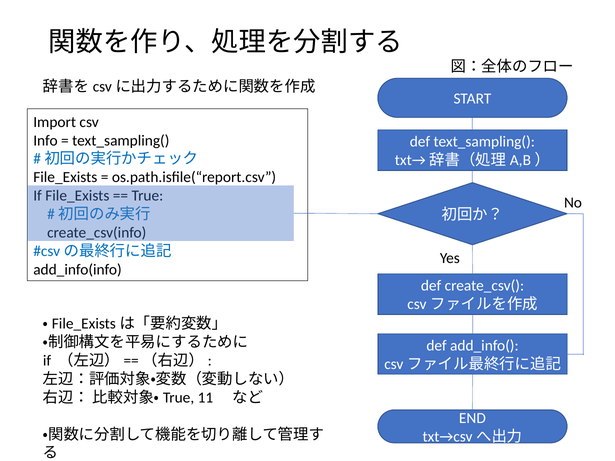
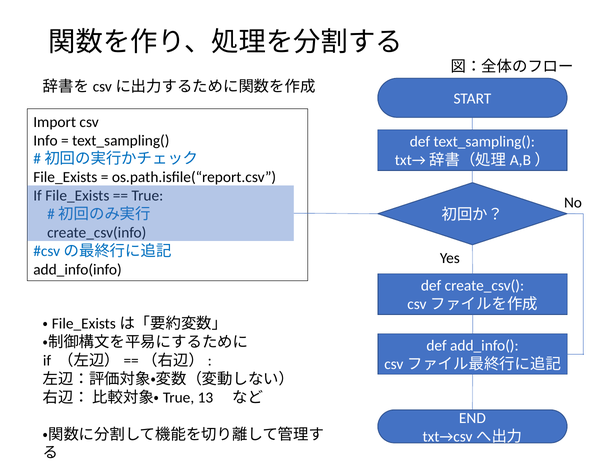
11: 11 -> 13 (205, 398)
